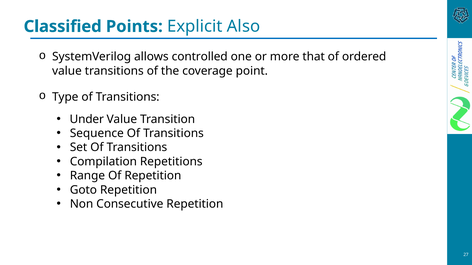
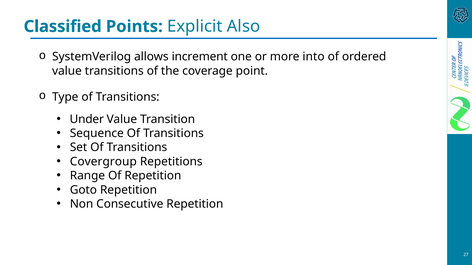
controlled: controlled -> increment (200, 57)
that: that -> into (314, 57)
Compilation: Compilation -> Covergroup (103, 162)
